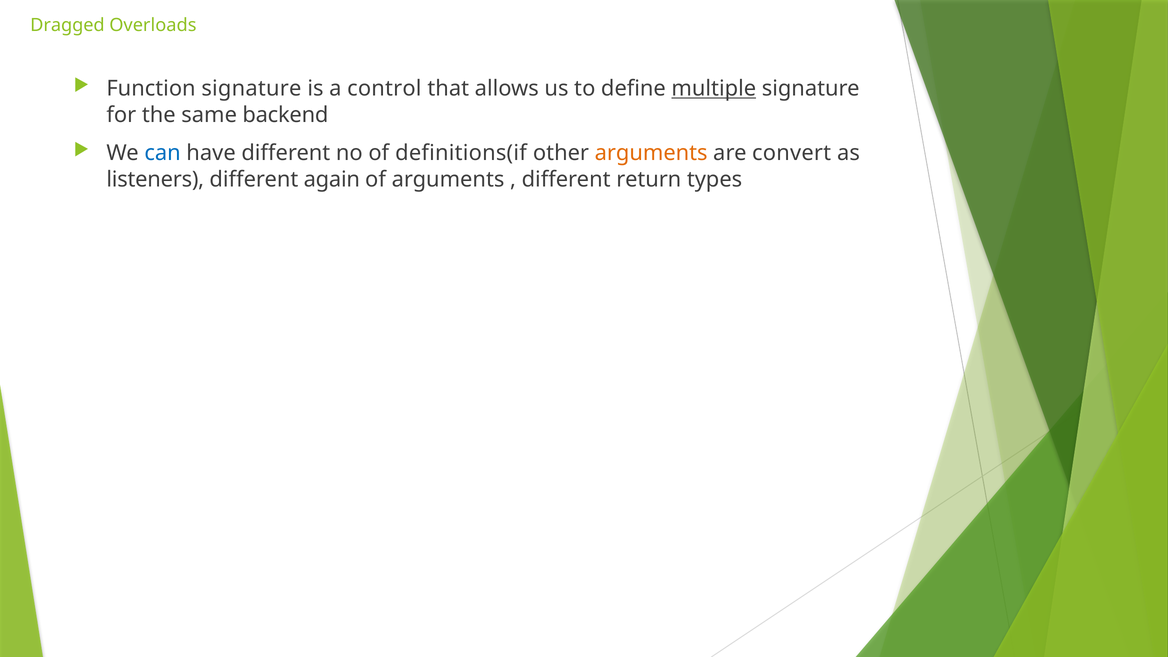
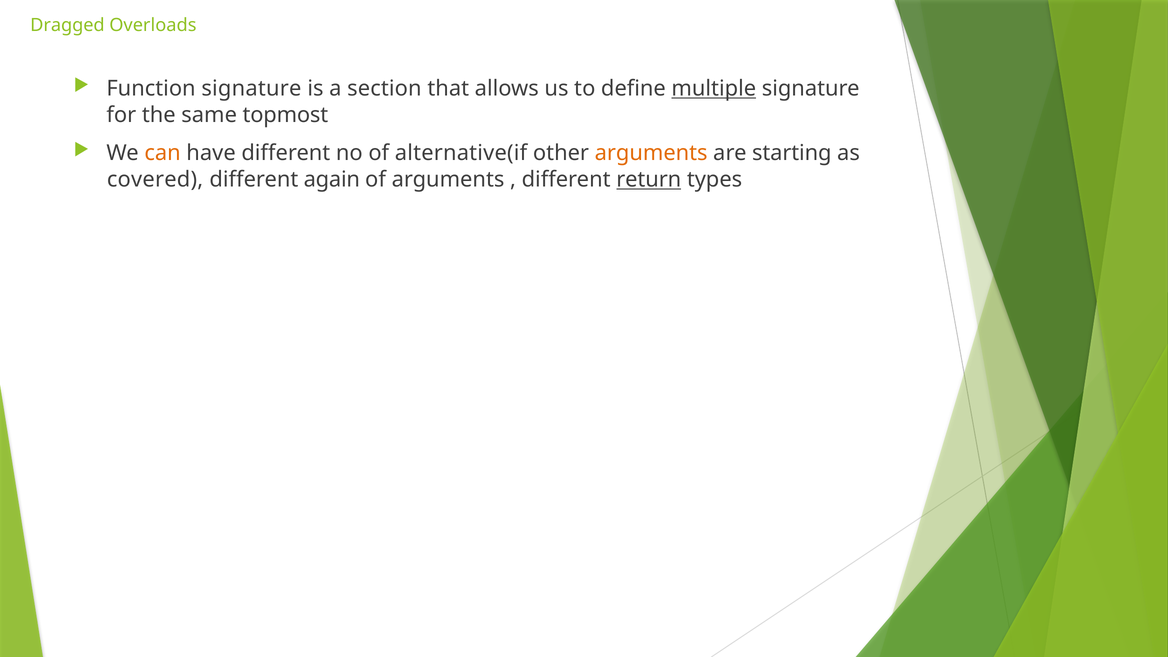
control: control -> section (384, 89)
backend: backend -> topmost (285, 115)
can colour: blue -> orange (163, 153)
definitions(if: definitions(if -> alternative(if (461, 153)
convert: convert -> starting (792, 153)
listeners: listeners -> covered (155, 180)
return underline: none -> present (649, 180)
